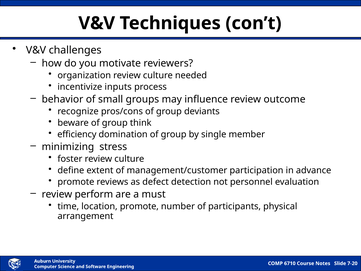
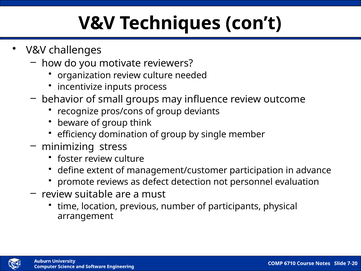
perform: perform -> suitable (94, 194)
location promote: promote -> previous (139, 206)
